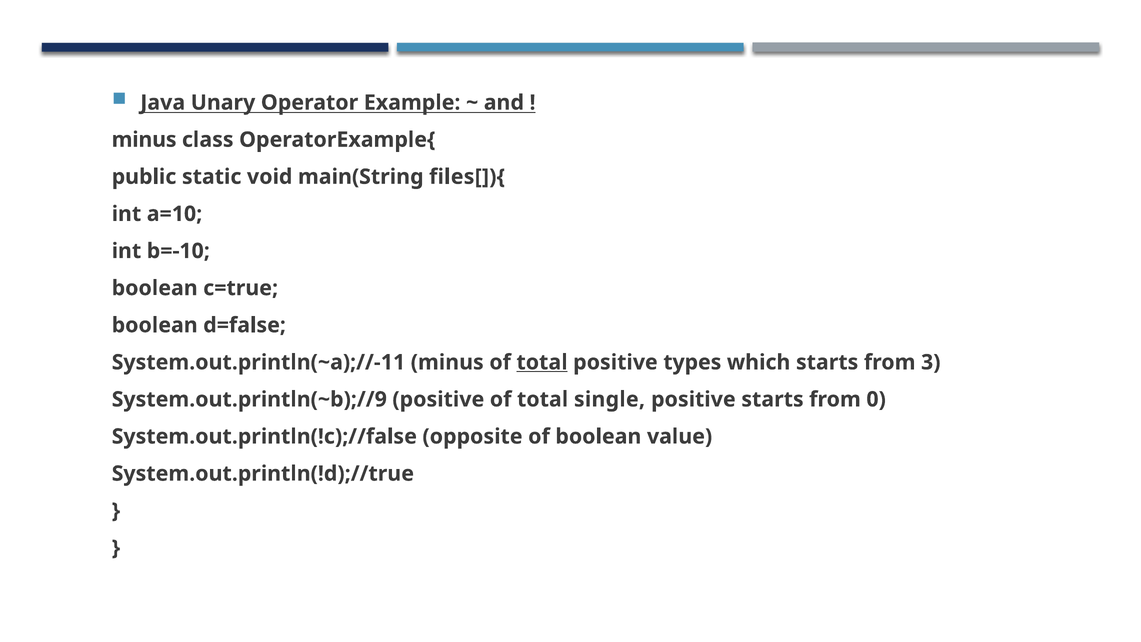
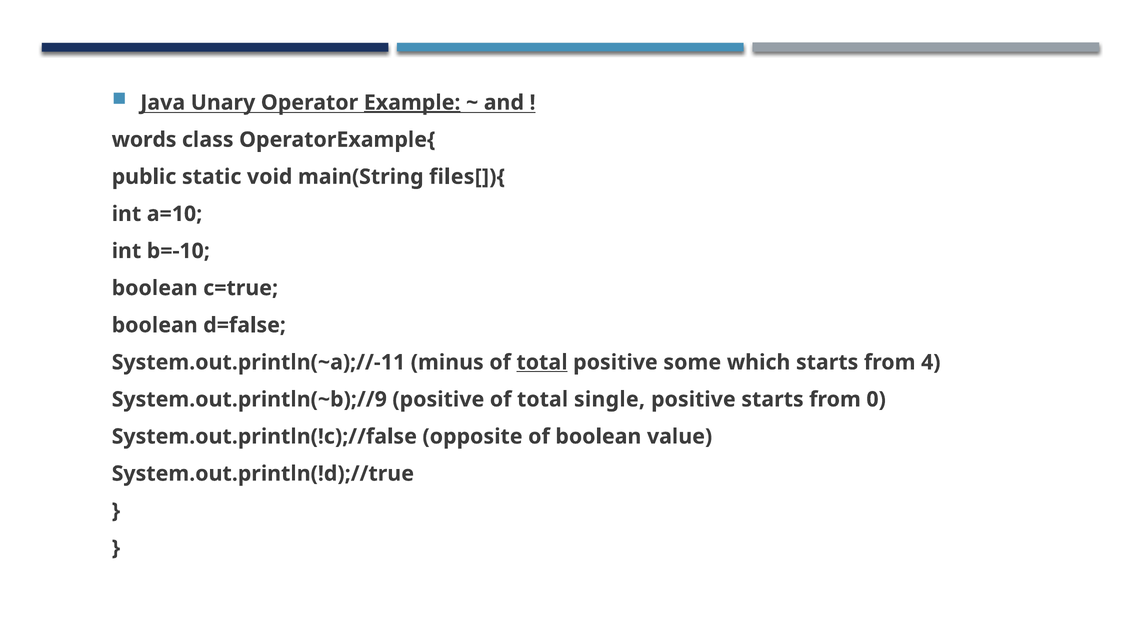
Example underline: none -> present (412, 103)
minus: minus -> words (144, 140)
types: types -> some (692, 362)
3: 3 -> 4 (931, 362)
